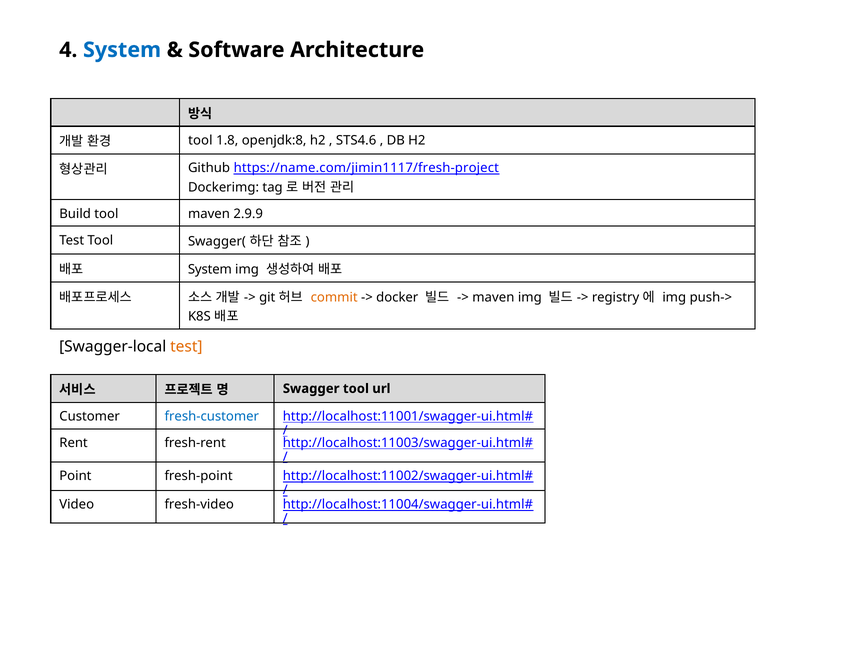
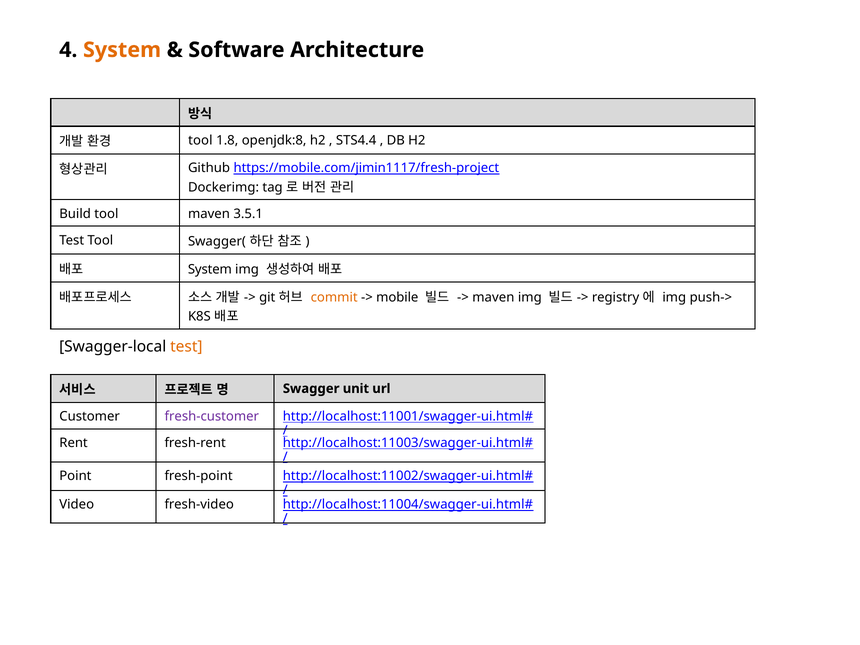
System colour: blue -> orange (122, 50)
STS4.6: STS4.6 -> STS4.4 (356, 140)
https://name.com/jimin1117/fresh-project: https://name.com/jimin1117/fresh-project -> https://mobile.com/jimin1117/fresh-project (366, 168)
2.9.9: 2.9.9 -> 3.5.1 (248, 214)
docker: docker -> mobile (397, 297)
Swagger tool: tool -> unit (356, 389)
fresh-customer colour: blue -> purple (212, 416)
